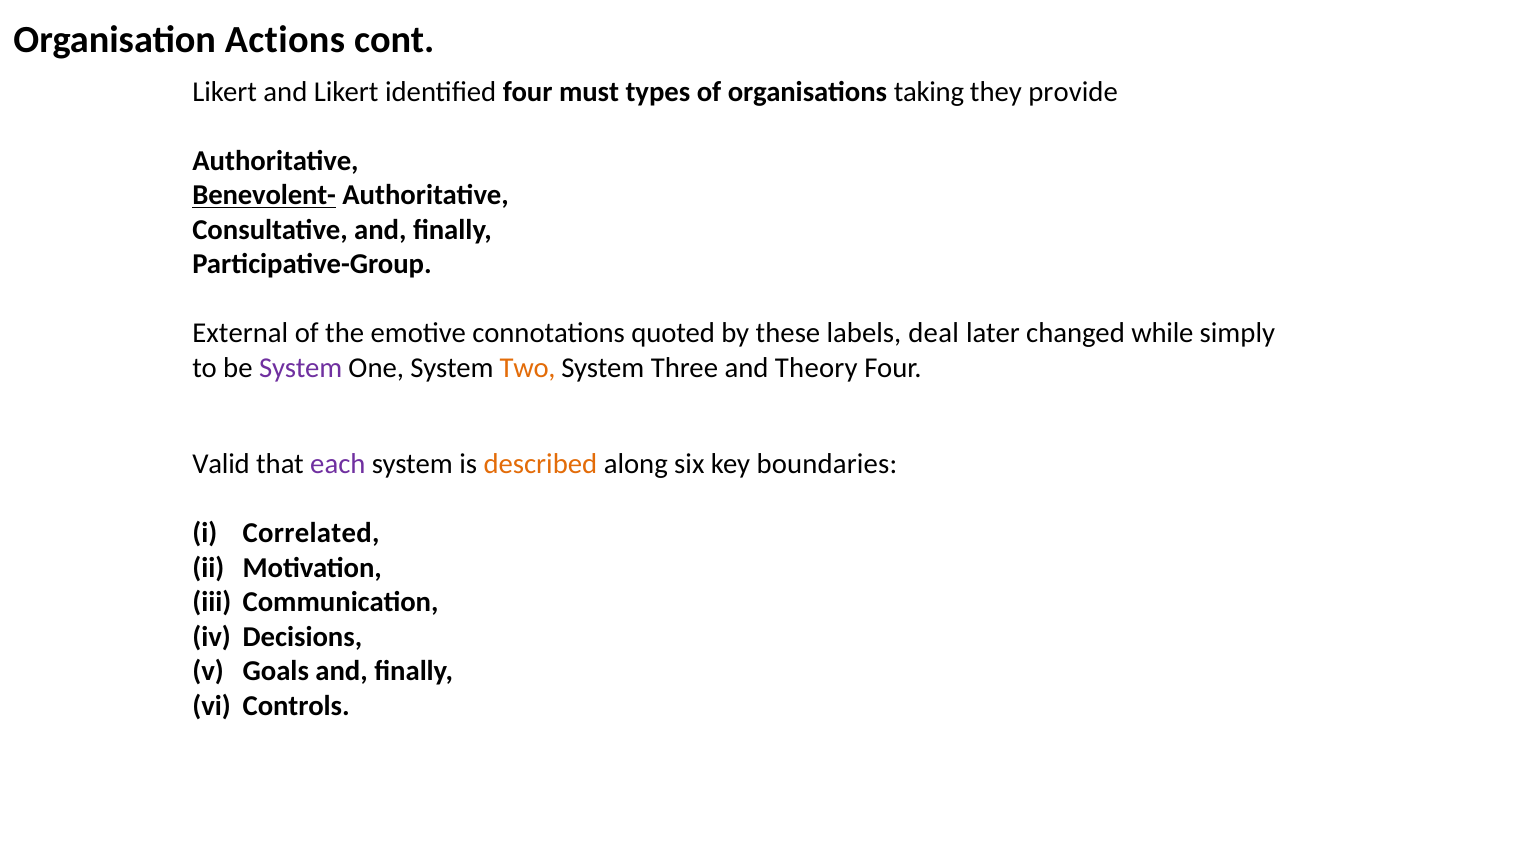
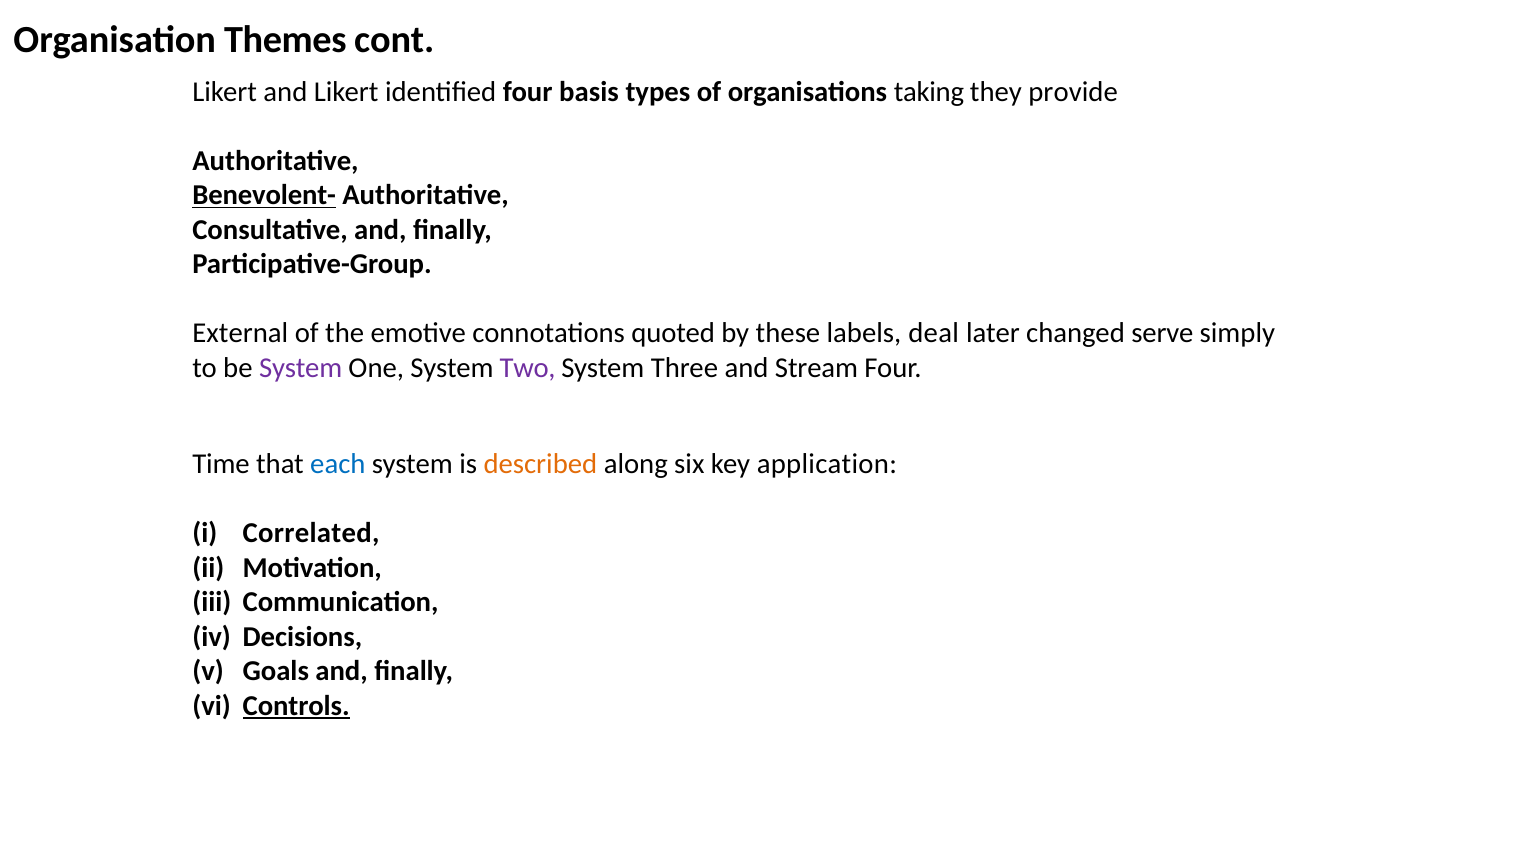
Actions: Actions -> Themes (285, 40)
must: must -> basis (589, 92)
while: while -> serve (1162, 333)
Two colour: orange -> purple (528, 367)
Theory: Theory -> Stream (816, 367)
Valid: Valid -> Time (221, 464)
each colour: purple -> blue (338, 464)
boundaries: boundaries -> application (827, 464)
Controls underline: none -> present (296, 705)
